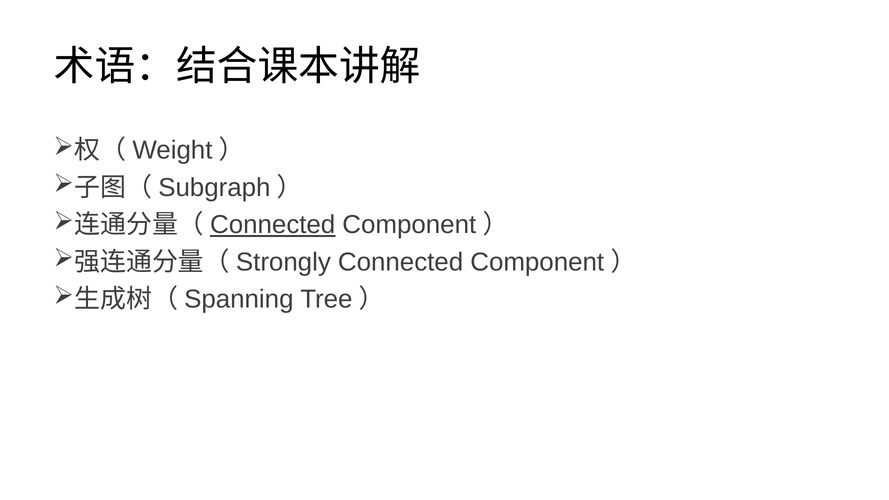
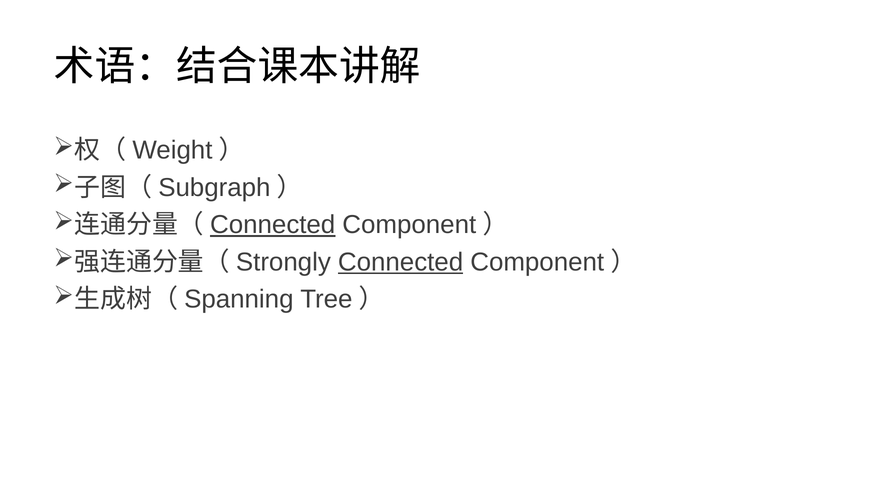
Connected underline: none -> present (401, 262)
